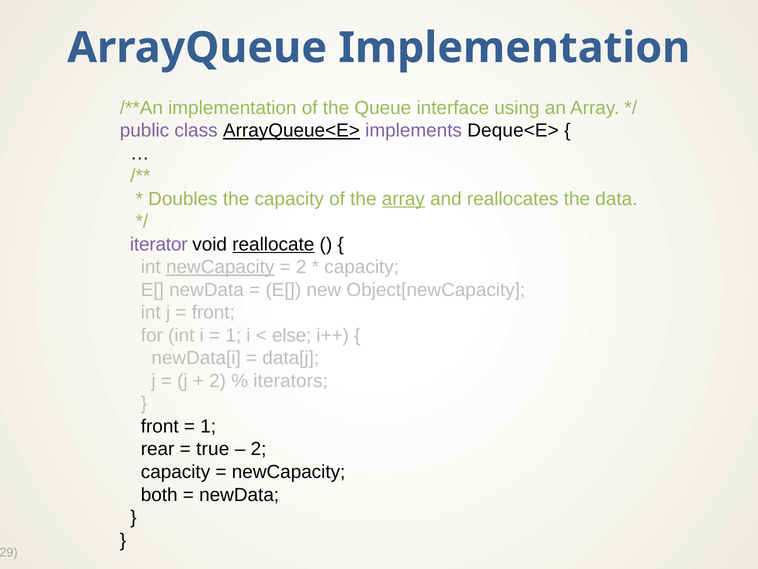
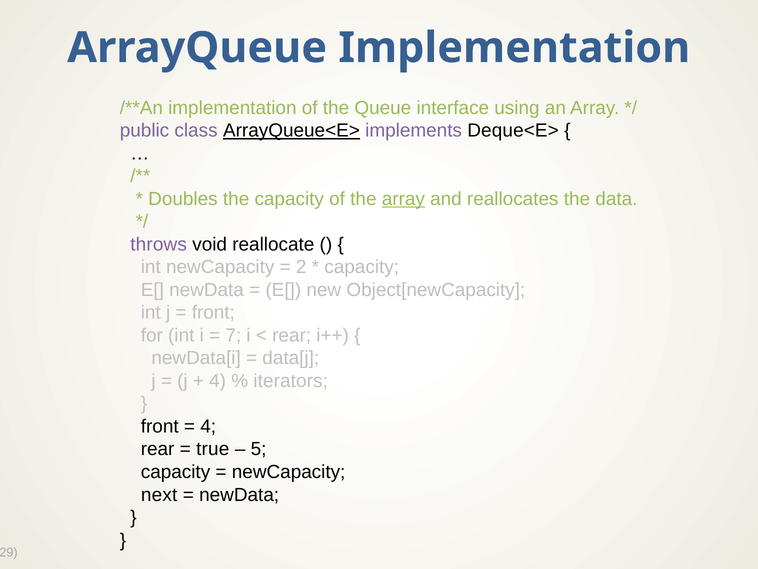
iterator: iterator -> throws (159, 244)
reallocate underline: present -> none (273, 244)
newCapacity underline: present -> none (220, 267)
1: 1 -> 7 (233, 335)
else: else -> rear (292, 335)
2: 2 -> 4 (218, 381)
1: 1 -> 4 (208, 426)
2: 2 -> 5 (259, 449)
both: both -> next (159, 494)
